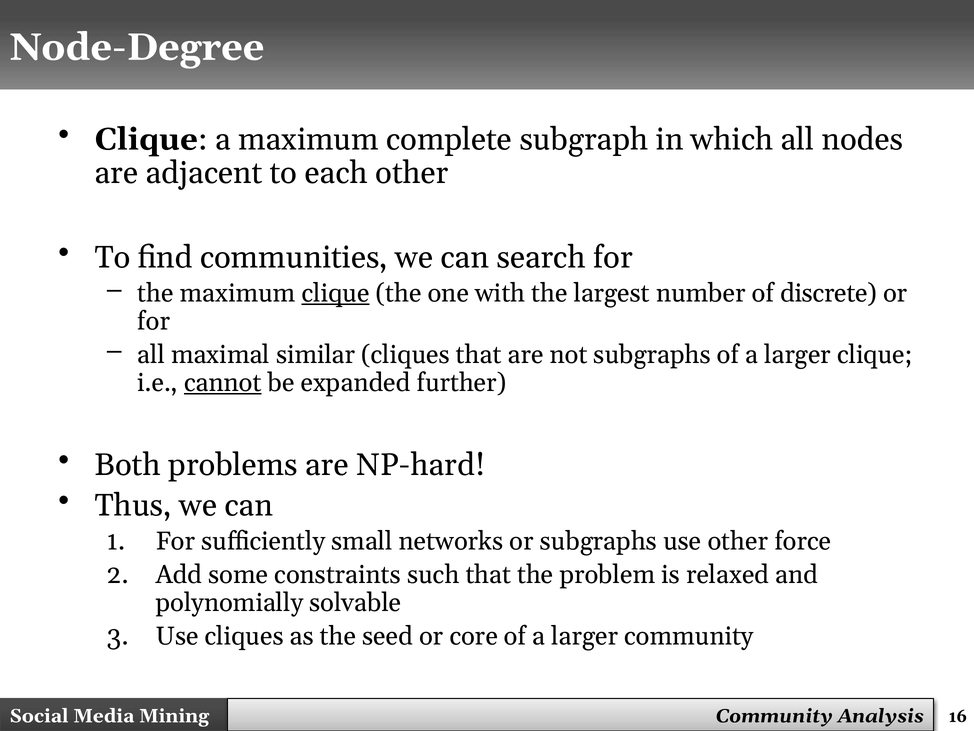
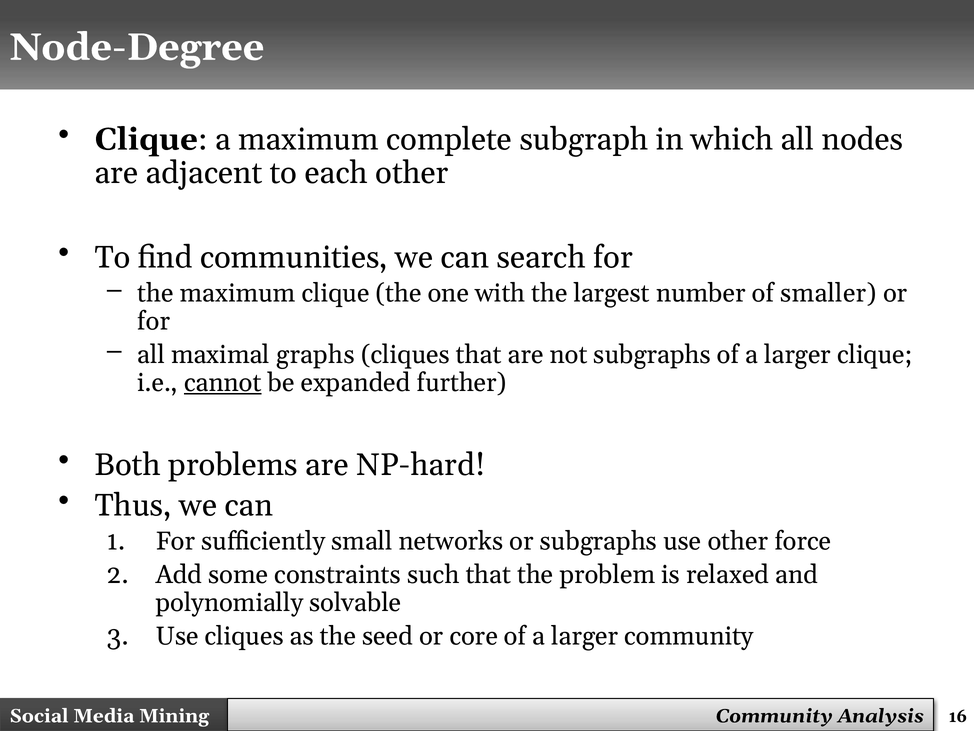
clique underline: present -> none (336, 293)
discrete: discrete -> smaller (828, 293)
similar: similar -> graphs (315, 355)
